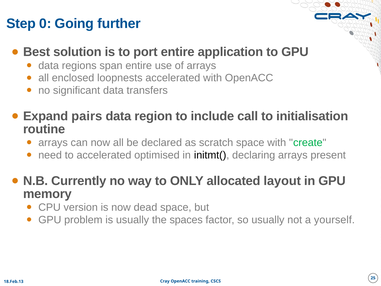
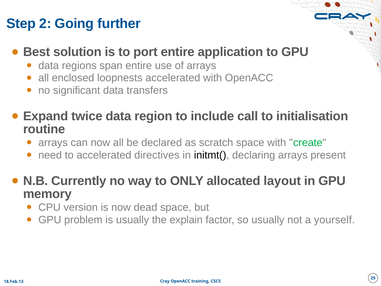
0: 0 -> 2 (45, 23)
pairs: pairs -> twice (87, 116)
optimised: optimised -> directives (157, 155)
spaces: spaces -> explain (186, 220)
